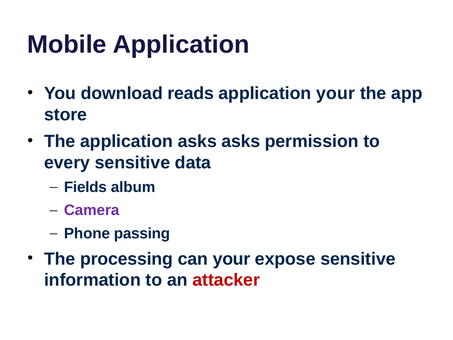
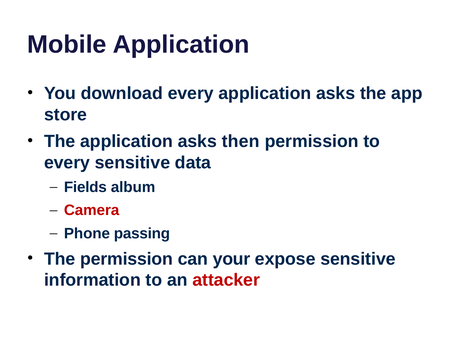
download reads: reads -> every (191, 93)
your: your -> asks (336, 93)
asks asks: asks -> then (241, 141)
Camera colour: purple -> red (92, 210)
The processing: processing -> permission (127, 259)
